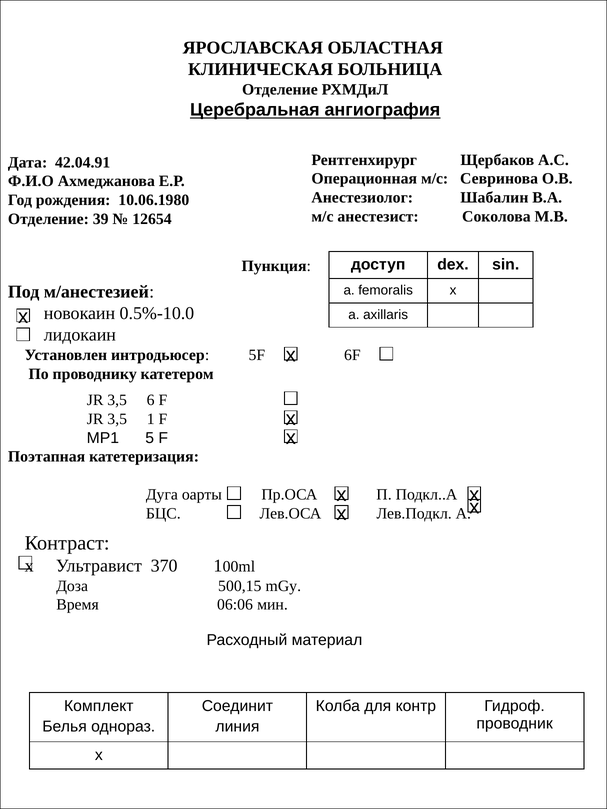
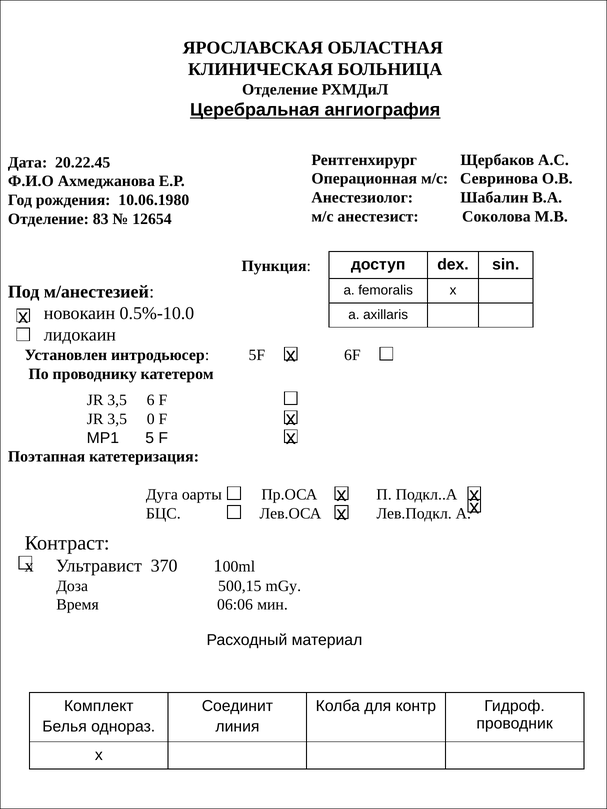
42.04.91: 42.04.91 -> 20.22.45 (83, 162)
39: 39 -> 83 (101, 219)
1: 1 -> 0 (151, 419)
